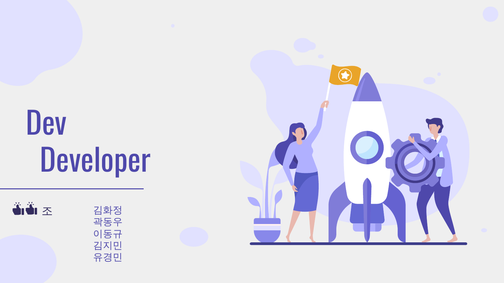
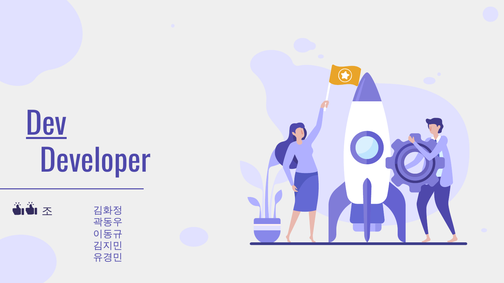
Dev underline: none -> present (46, 125)
